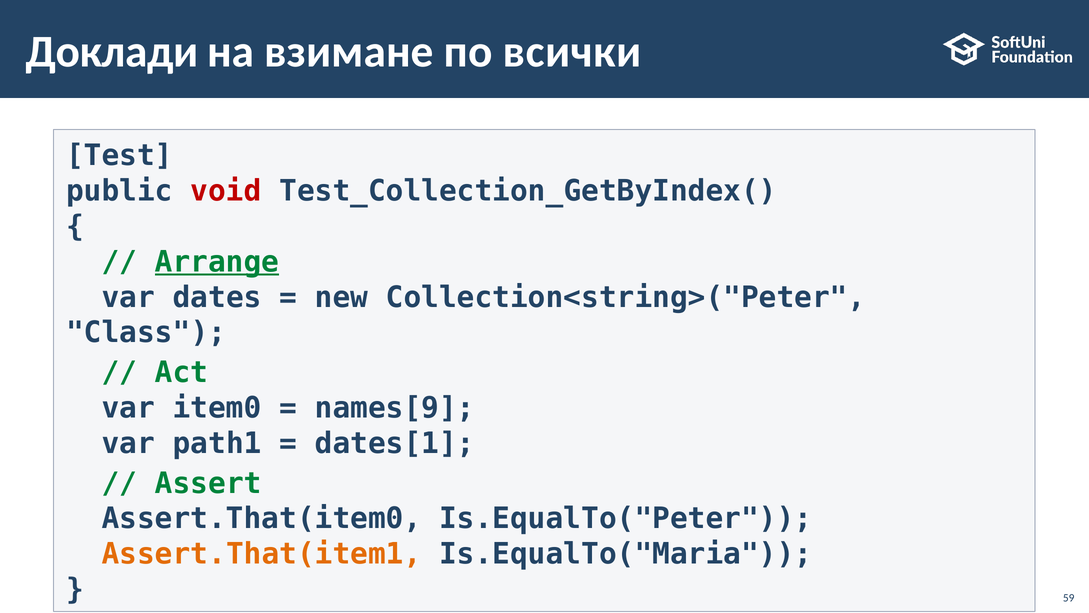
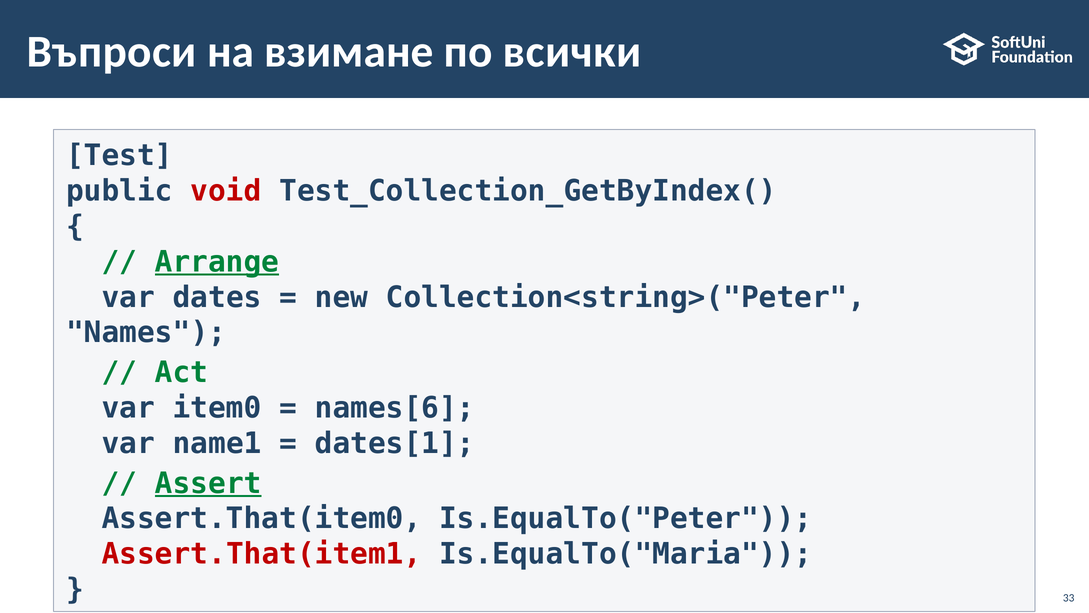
Доклади: Доклади -> Въпроси (112, 52)
Class: Class -> Names (146, 332)
names[9: names[9 -> names[6 (395, 408)
path1: path1 -> name1 (217, 443)
Assert underline: none -> present (208, 483)
Assert.That(item1 colour: orange -> red (262, 554)
59: 59 -> 33 (1069, 597)
